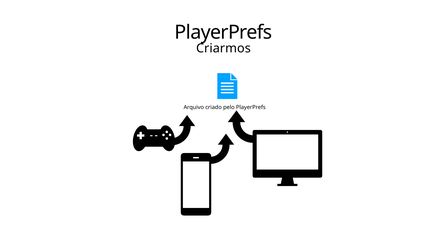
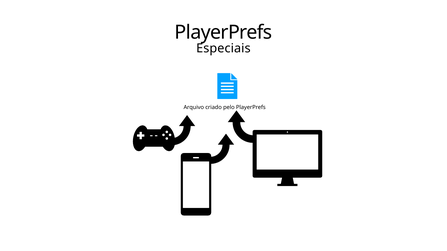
Criarmos: Criarmos -> Especiais (223, 48)
